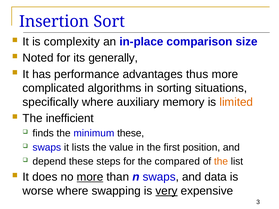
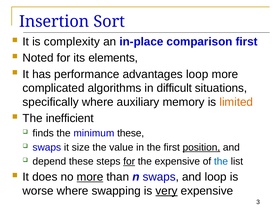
comparison size: size -> first (247, 42)
generally: generally -> elements (113, 58)
advantages thus: thus -> loop (197, 74)
sorting: sorting -> difficult (174, 88)
lists: lists -> size (81, 148)
position underline: none -> present (201, 148)
for underline: none -> present (129, 162)
the compared: compared -> expensive (177, 162)
the colour: orange -> blue (221, 162)
and data: data -> loop (216, 177)
